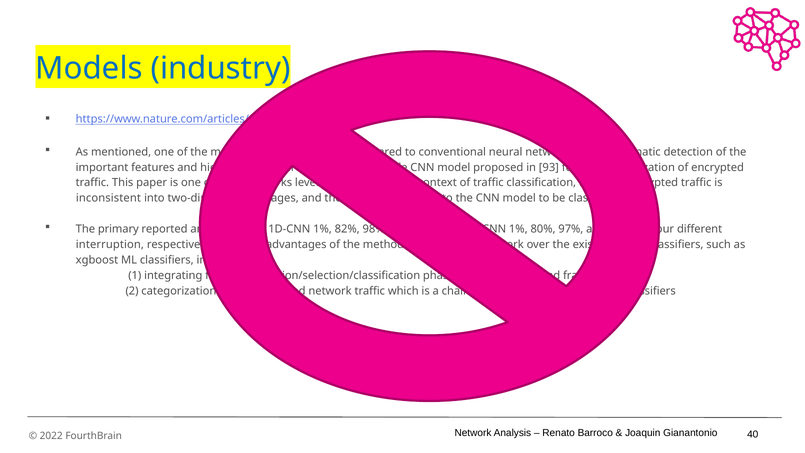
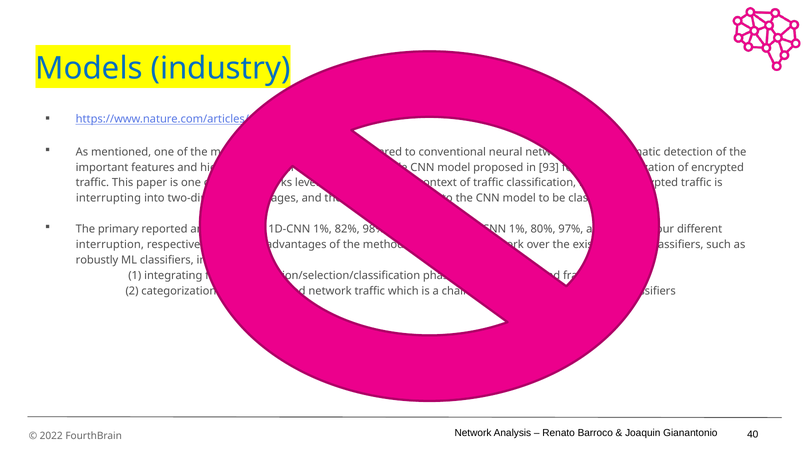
inconsistent: inconsistent -> interrupting (108, 198)
xgboost: xgboost -> robustly (97, 260)
